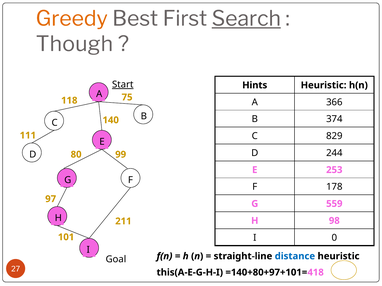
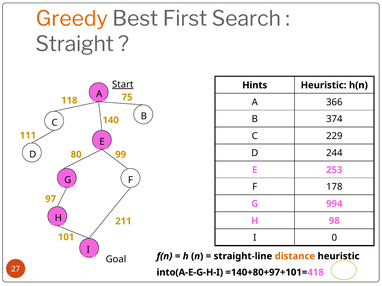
Search underline: present -> none (246, 19)
Though: Though -> Straight (75, 44)
829: 829 -> 229 (334, 136)
559: 559 -> 994 (334, 204)
distance colour: blue -> orange (295, 257)
this(A-E-G-H-I: this(A-E-G-H-I -> into(A-E-G-H-I (190, 273)
